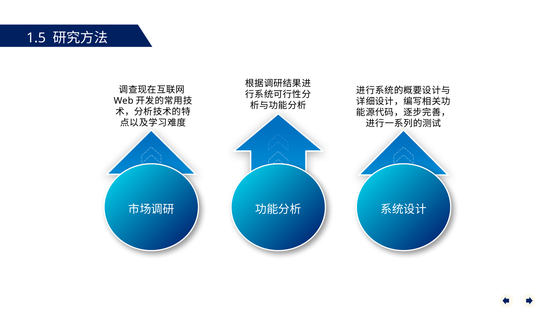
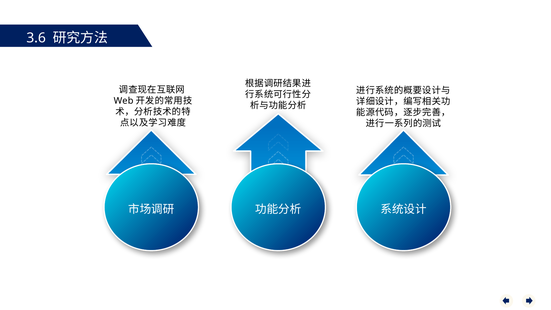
1.5: 1.5 -> 3.6 (36, 38)
